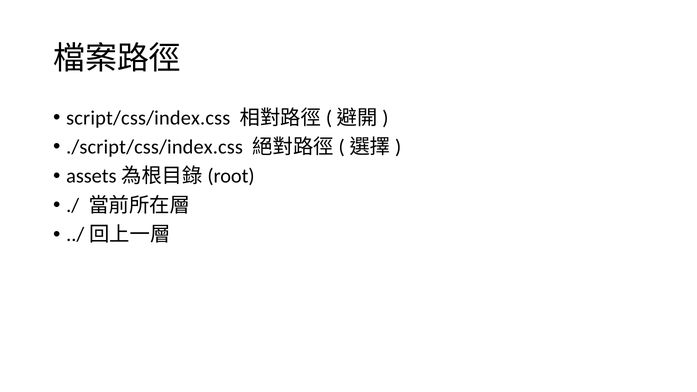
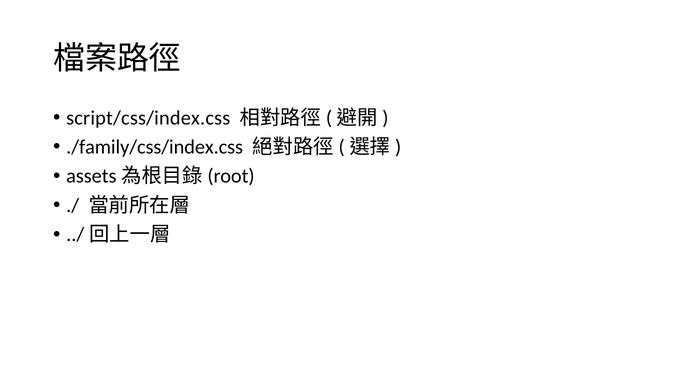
./script/css/index.css: ./script/css/index.css -> ./family/css/index.css (155, 147)
